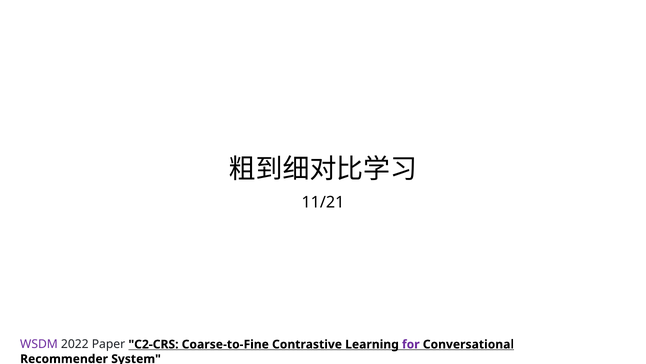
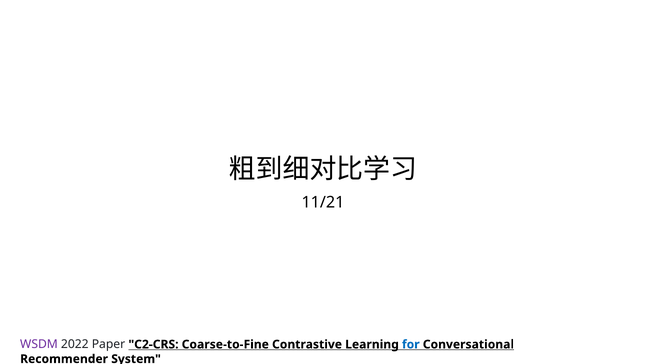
for colour: purple -> blue (411, 344)
